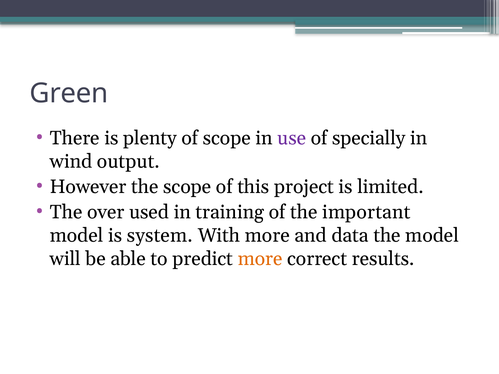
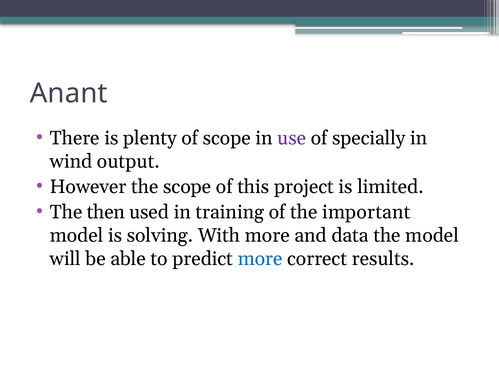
Green: Green -> Anant (69, 93)
over: over -> then (106, 212)
system: system -> solving (160, 236)
more colour: orange -> blue (260, 259)
